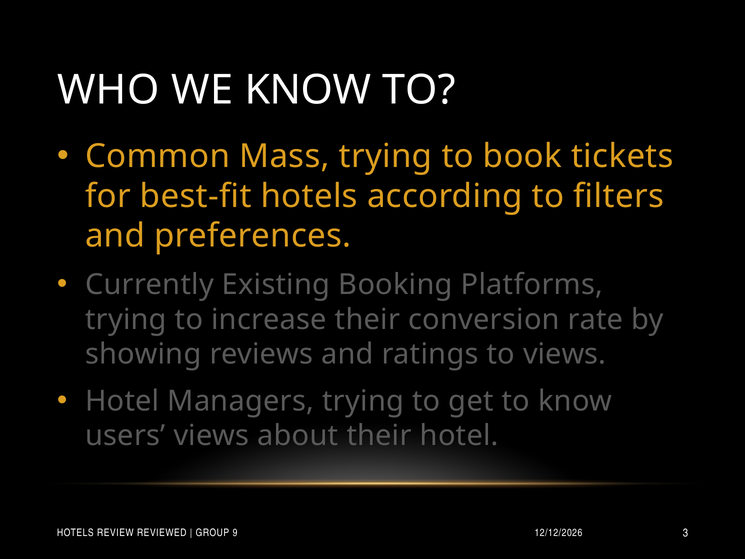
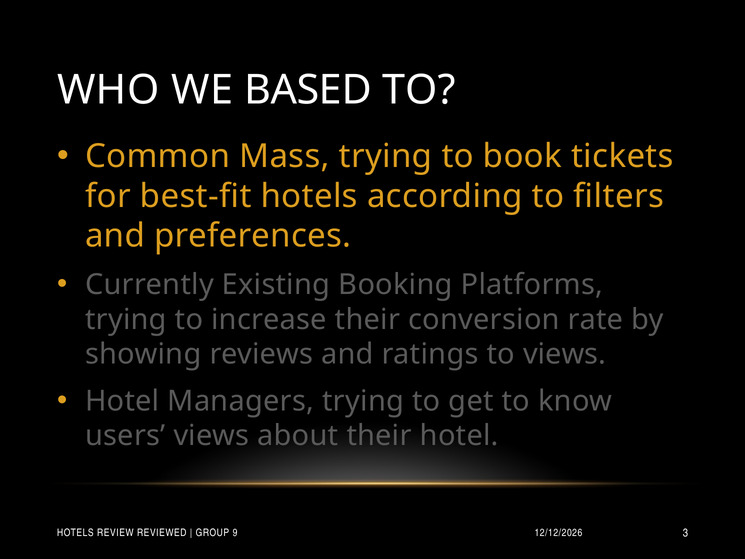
WE KNOW: KNOW -> BASED (308, 90)
